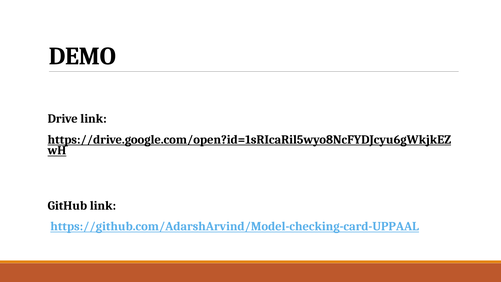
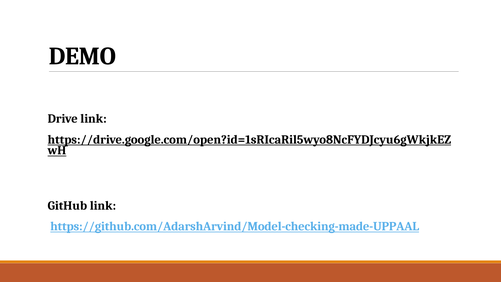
https://github.com/AdarshArvind/Model-checking-card-UPPAAL: https://github.com/AdarshArvind/Model-checking-card-UPPAAL -> https://github.com/AdarshArvind/Model-checking-made-UPPAAL (235, 226)
